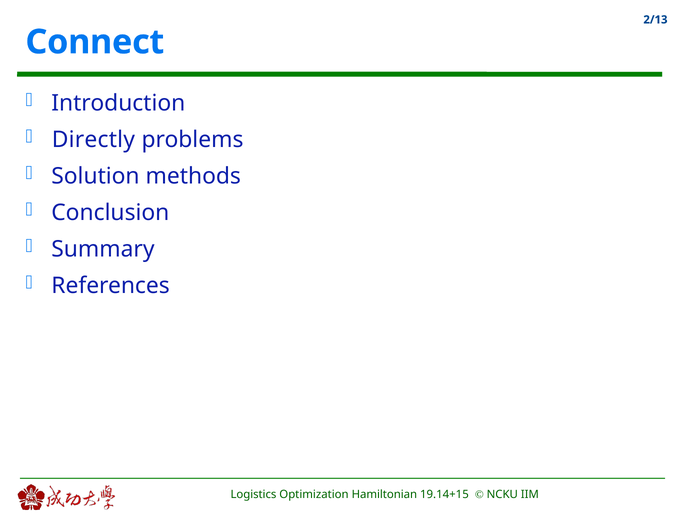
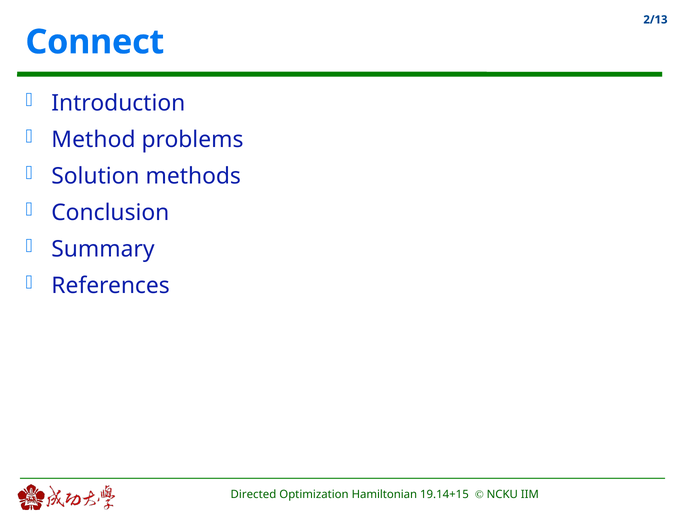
Directly: Directly -> Method (93, 140)
Logistics: Logistics -> Directed (253, 494)
